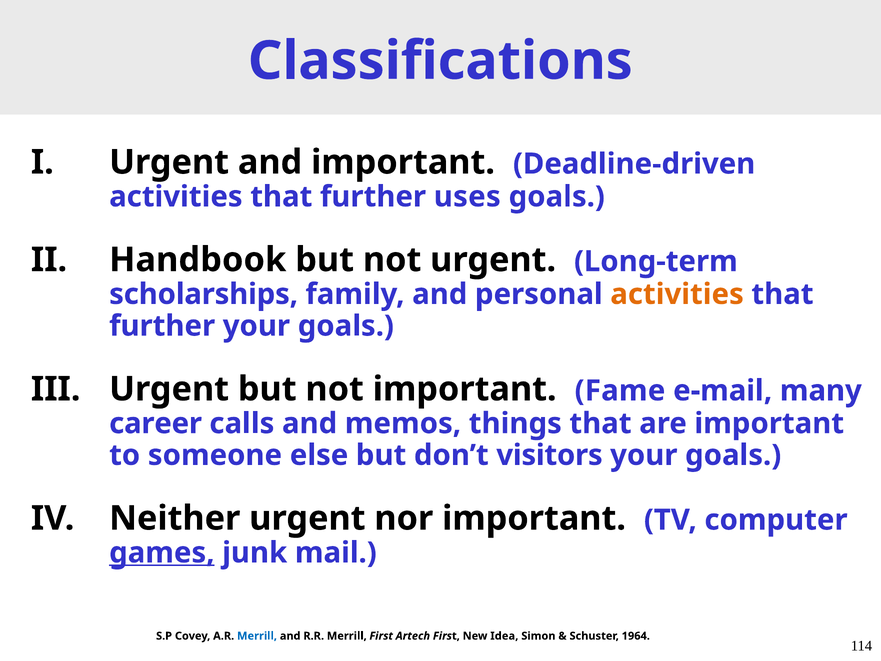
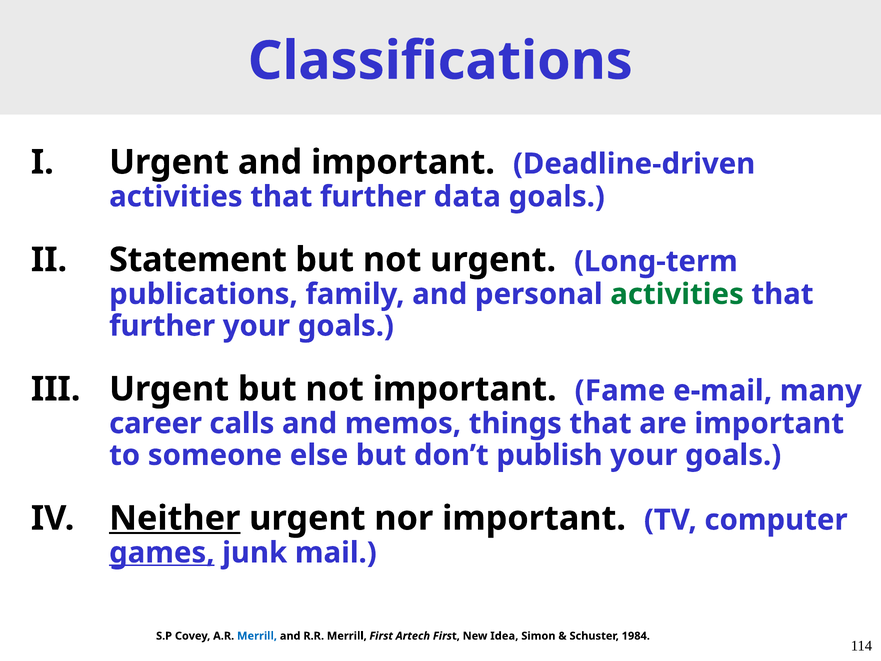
uses: uses -> data (467, 197)
Handbook: Handbook -> Statement (198, 260)
scholarships: scholarships -> publications (203, 294)
activities colour: orange -> green (677, 294)
visitors: visitors -> publish (550, 455)
Neither underline: none -> present (175, 518)
1964: 1964 -> 1984 (636, 636)
